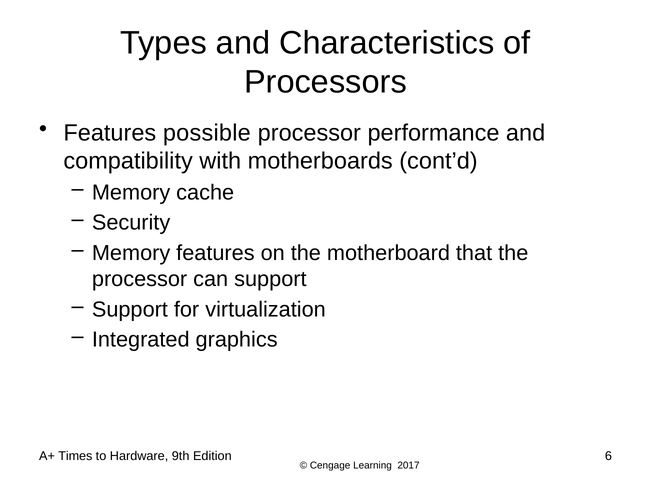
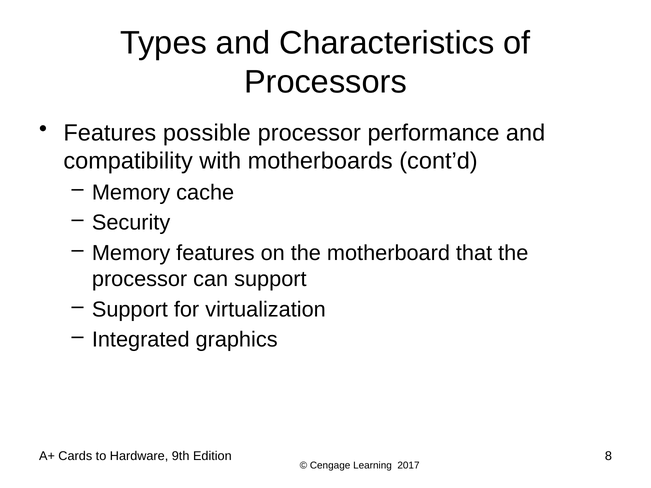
Times: Times -> Cards (75, 456)
6: 6 -> 8 (608, 456)
